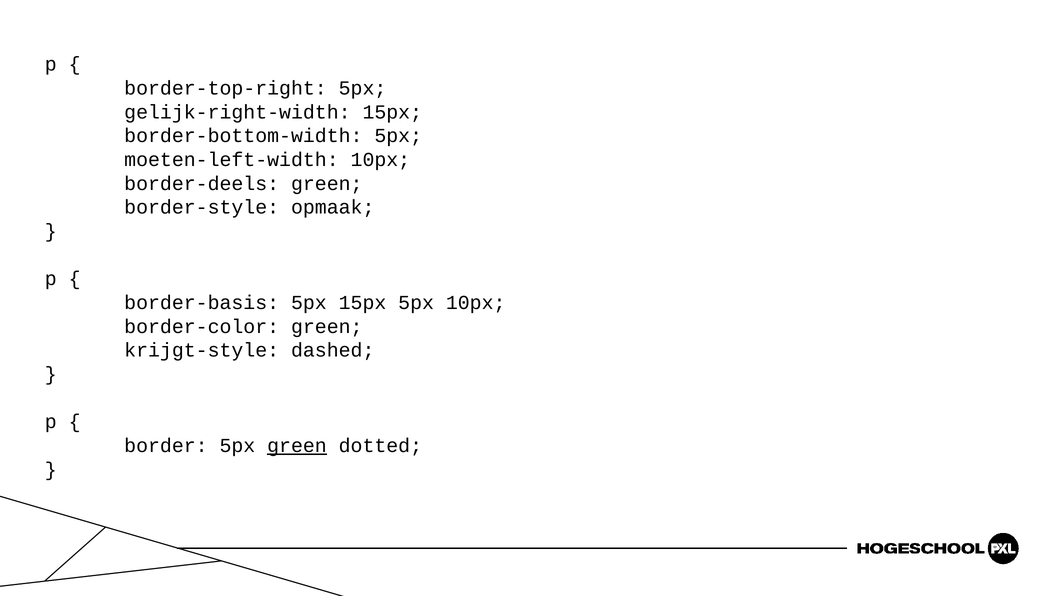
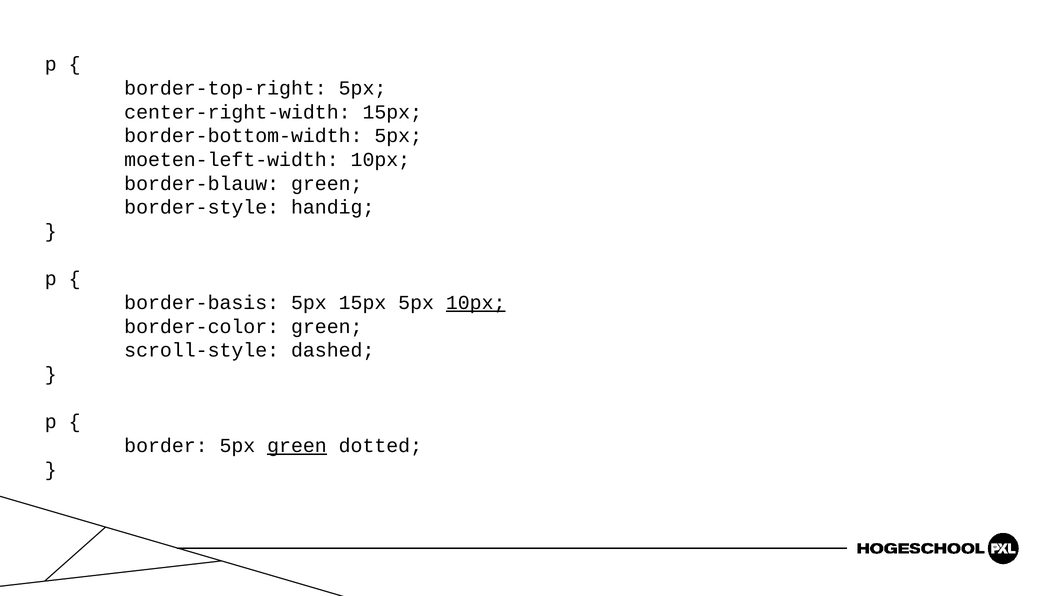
gelijk-right-width: gelijk-right-width -> center-right-width (237, 112)
border-deels: border-deels -> border-blauw (202, 183)
opmaak: opmaak -> handig (333, 207)
10px underline: none -> present (476, 303)
krijgt-style: krijgt-style -> scroll-style (202, 350)
